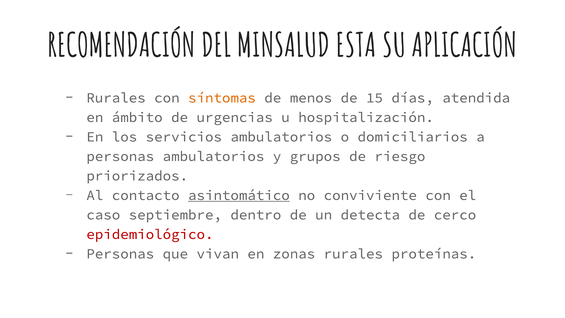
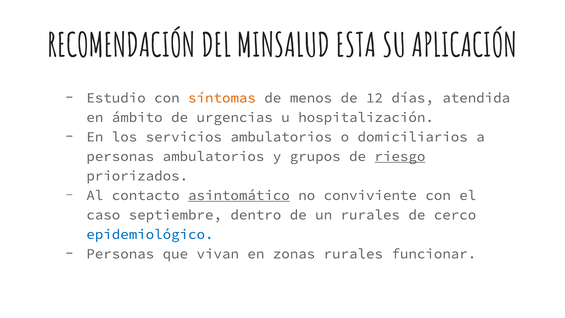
Rurales: Rurales -> Estudio (116, 98)
15: 15 -> 12 (375, 98)
riesgo underline: none -> present (400, 156)
un detecta: detecta -> rurales (370, 215)
epidemiológico colour: red -> blue (150, 234)
proteínas: proteínas -> funcionar (434, 254)
